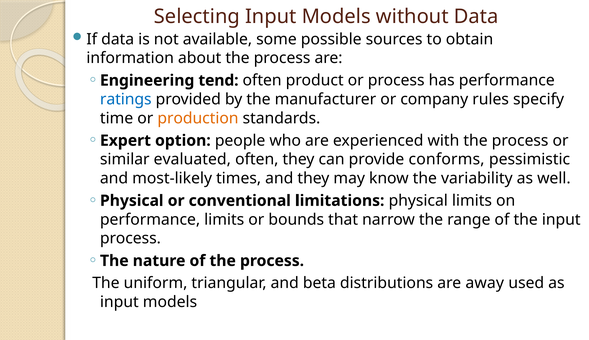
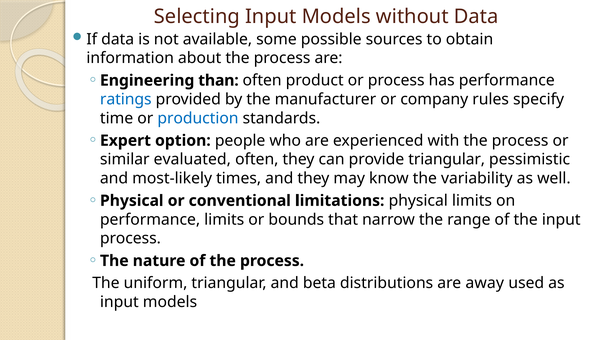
tend: tend -> than (218, 80)
production colour: orange -> blue (198, 118)
provide conforms: conforms -> triangular (447, 159)
